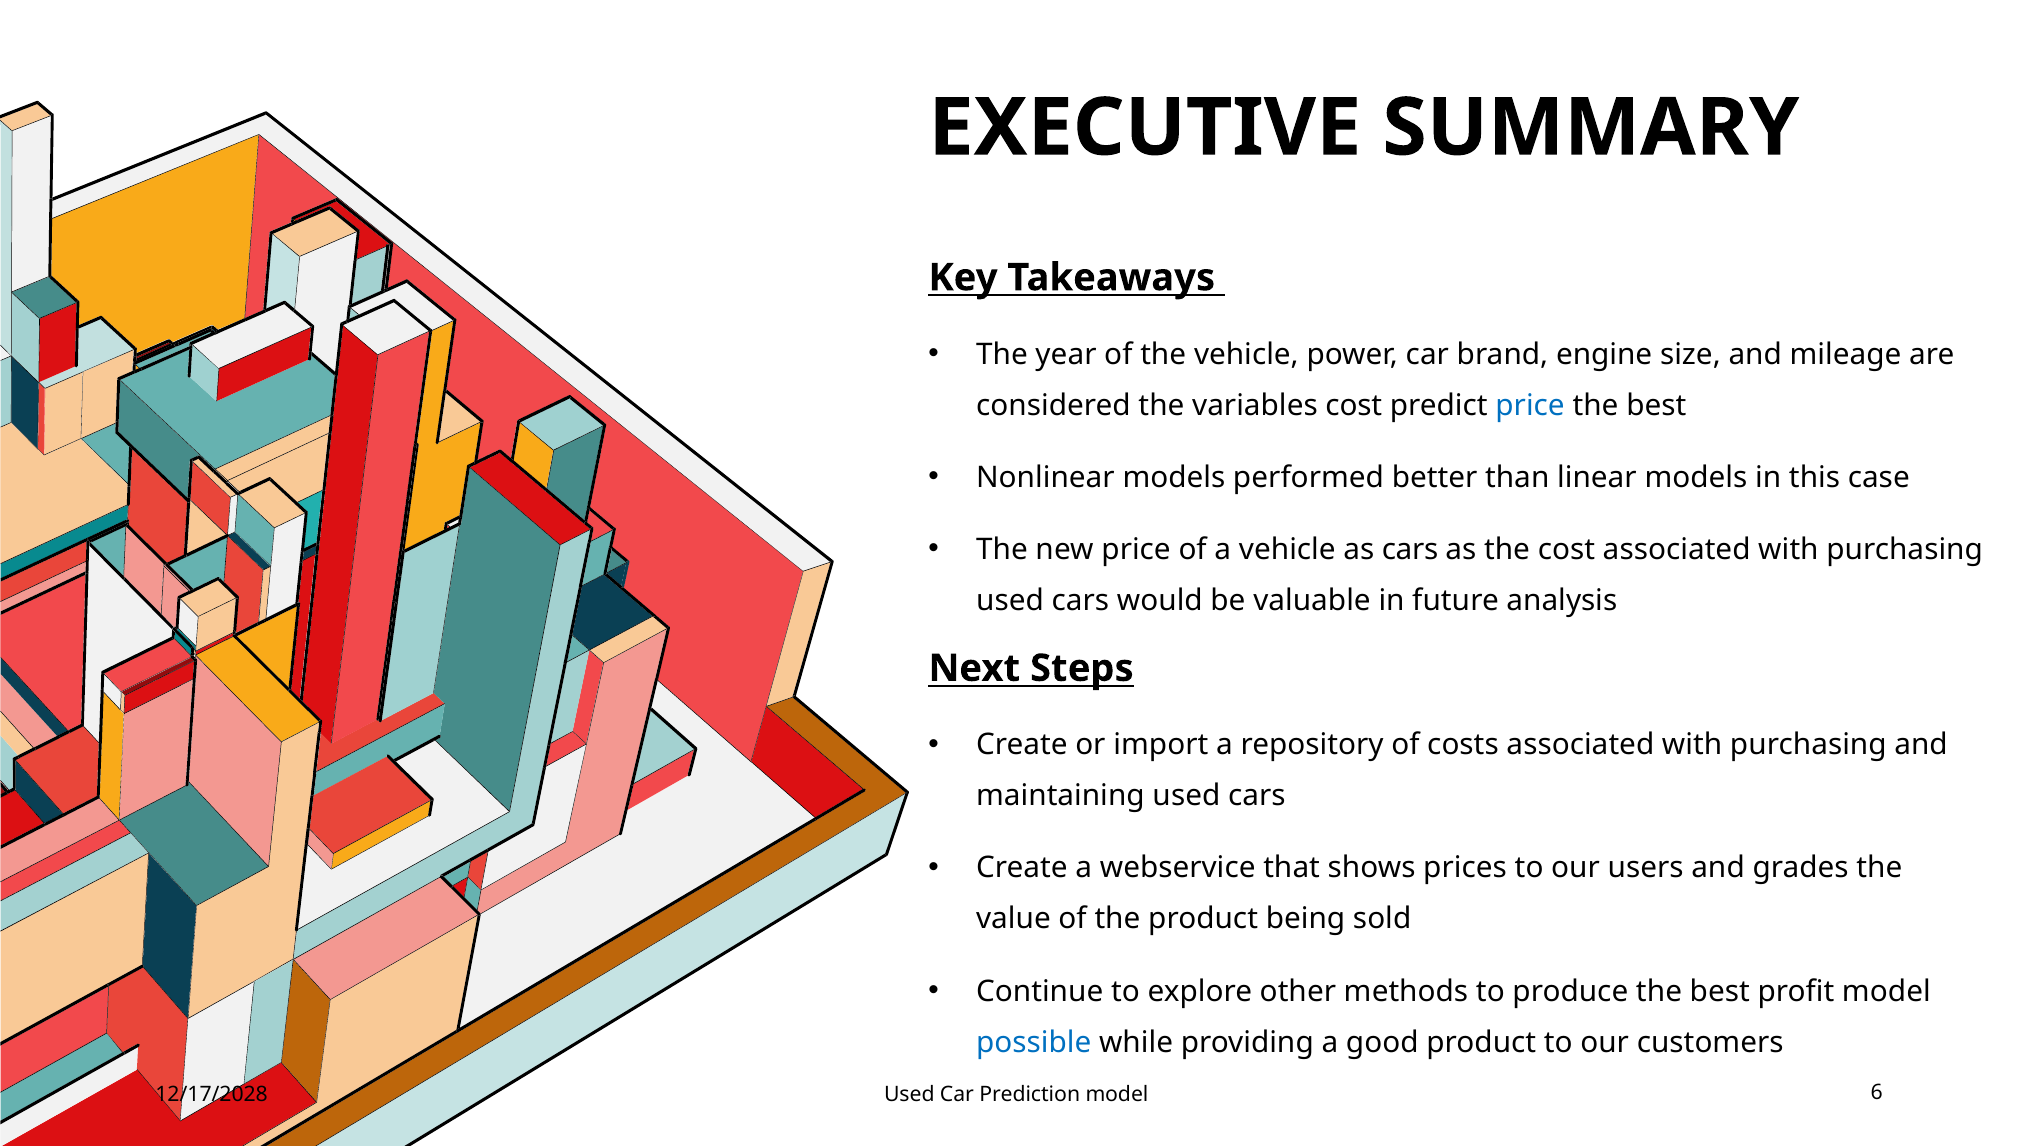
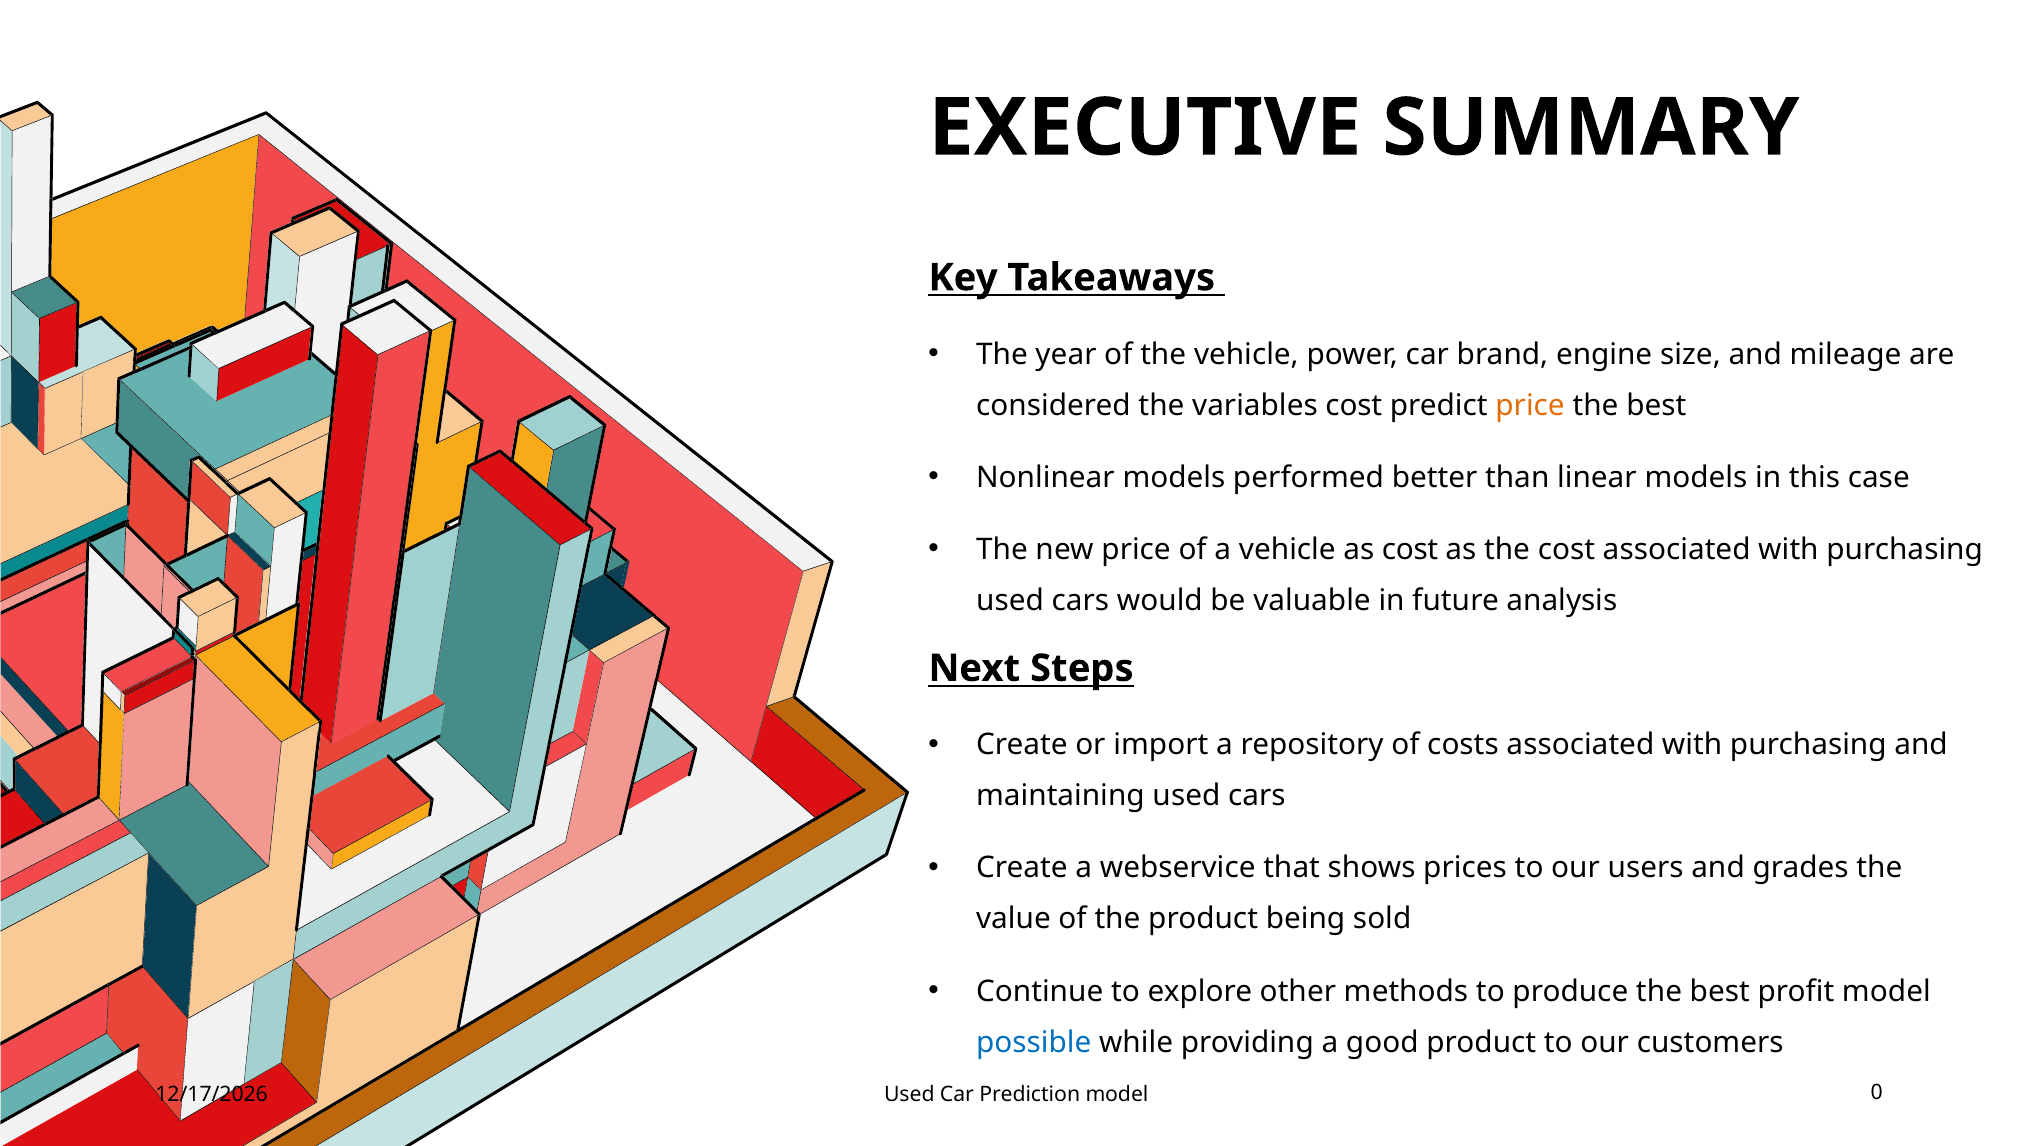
price colour: blue -> orange (1530, 405)
as cars: cars -> cost (1410, 550)
12/17/2028: 12/17/2028 -> 12/17/2026 (212, 1094)
6: 6 -> 0 (1877, 1093)
